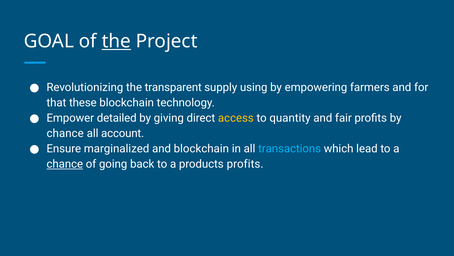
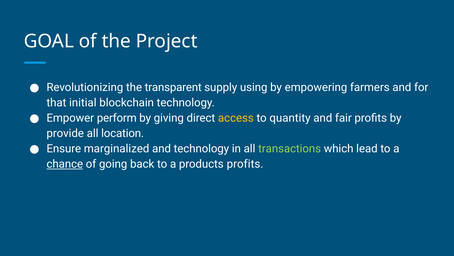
the underline: present -> none (116, 41)
these: these -> initial (83, 103)
detailed: detailed -> perform (117, 118)
chance: chance -> provide (65, 133)
account: account -> location (123, 133)
and blockchain: blockchain -> technology (201, 148)
transactions colour: light blue -> light green (290, 148)
